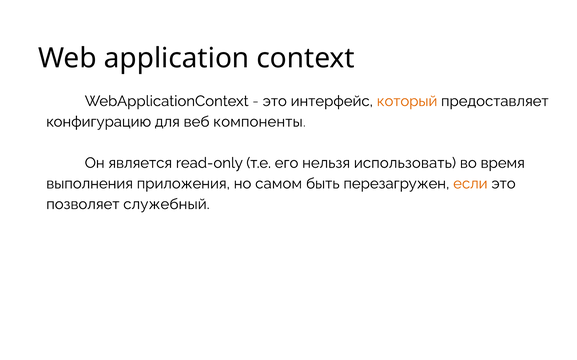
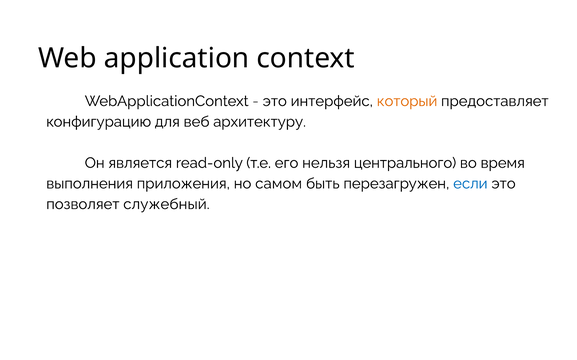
компоненты: компоненты -> архитектуру (260, 122)
использовать: использовать -> центрального (405, 163)
если colour: orange -> blue (470, 184)
